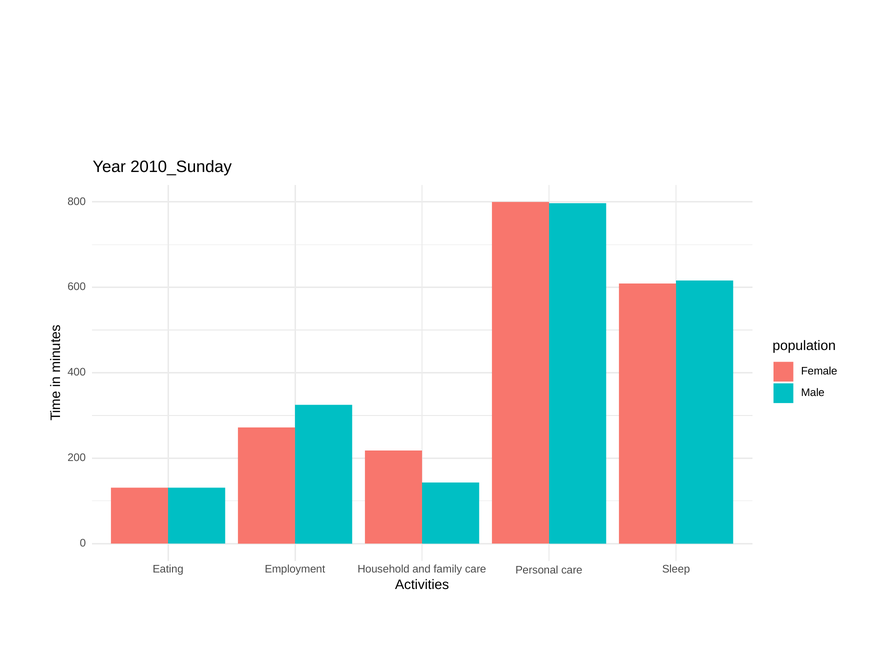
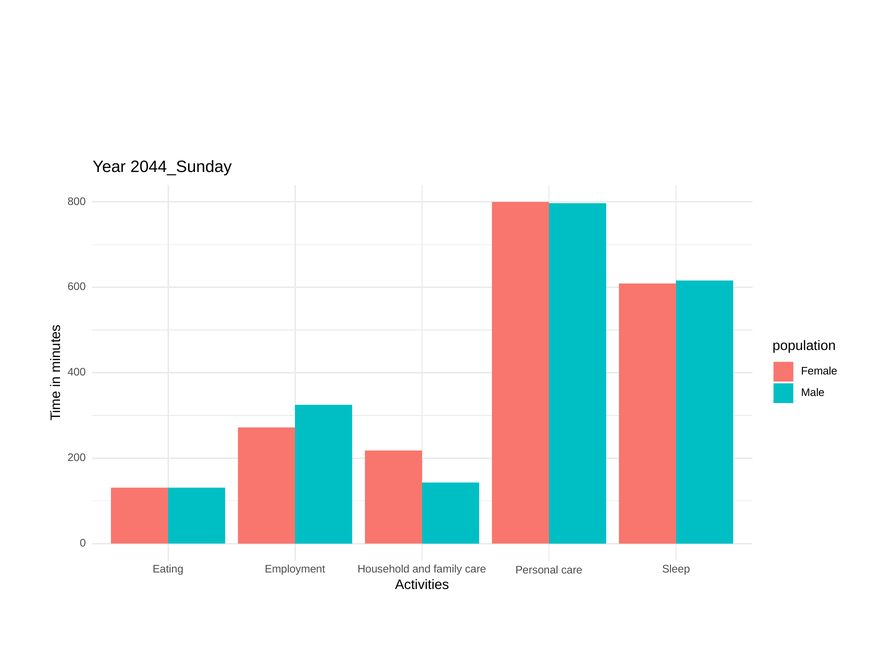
2010_Sunday: 2010_Sunday -> 2044_Sunday (181, 167)
